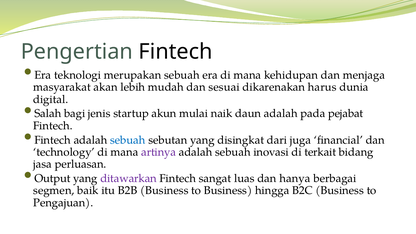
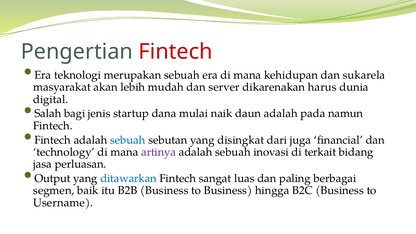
Fintech colour: black -> red (176, 52)
menjaga: menjaga -> sukarela (364, 75)
sesuai: sesuai -> server (224, 87)
akun: akun -> dana (164, 114)
pejabat: pejabat -> namun (346, 114)
ditawarkan colour: purple -> blue (129, 178)
hanya: hanya -> paling (295, 178)
Pengajuan: Pengajuan -> Username (63, 203)
